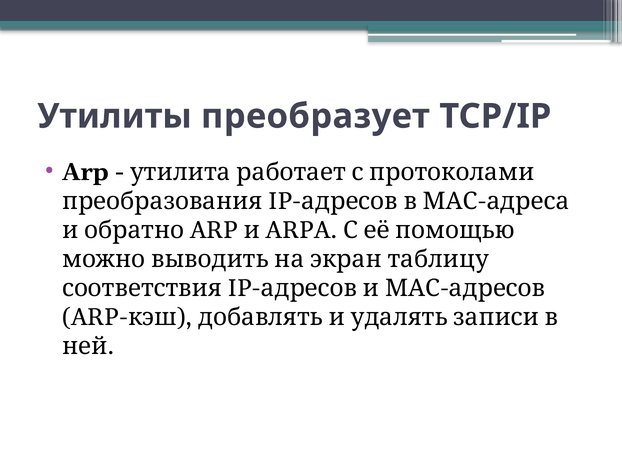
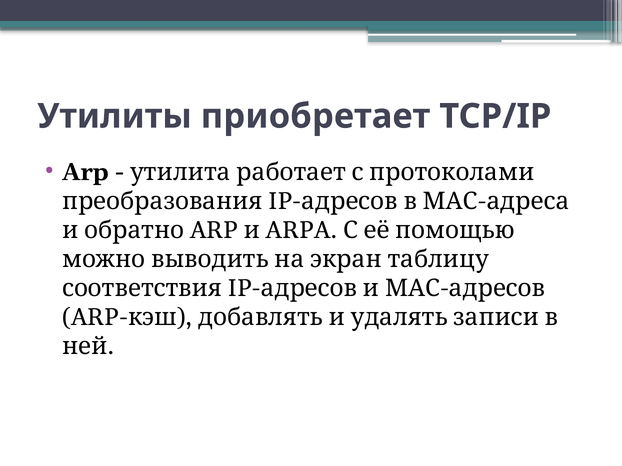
преобразует: преобразует -> приобретает (315, 116)
